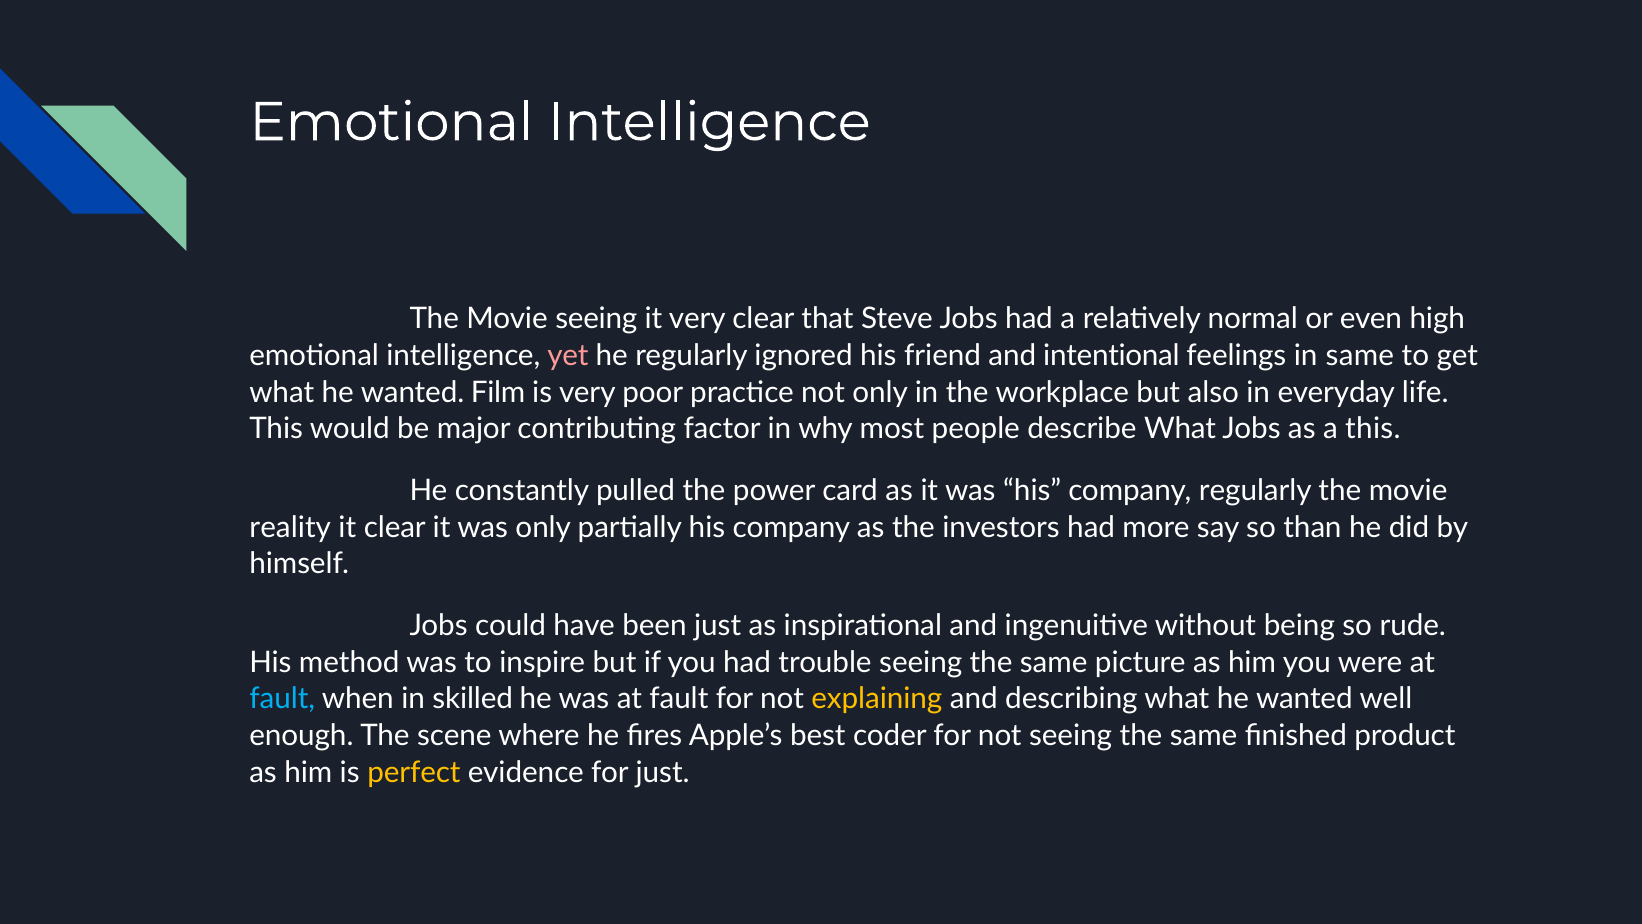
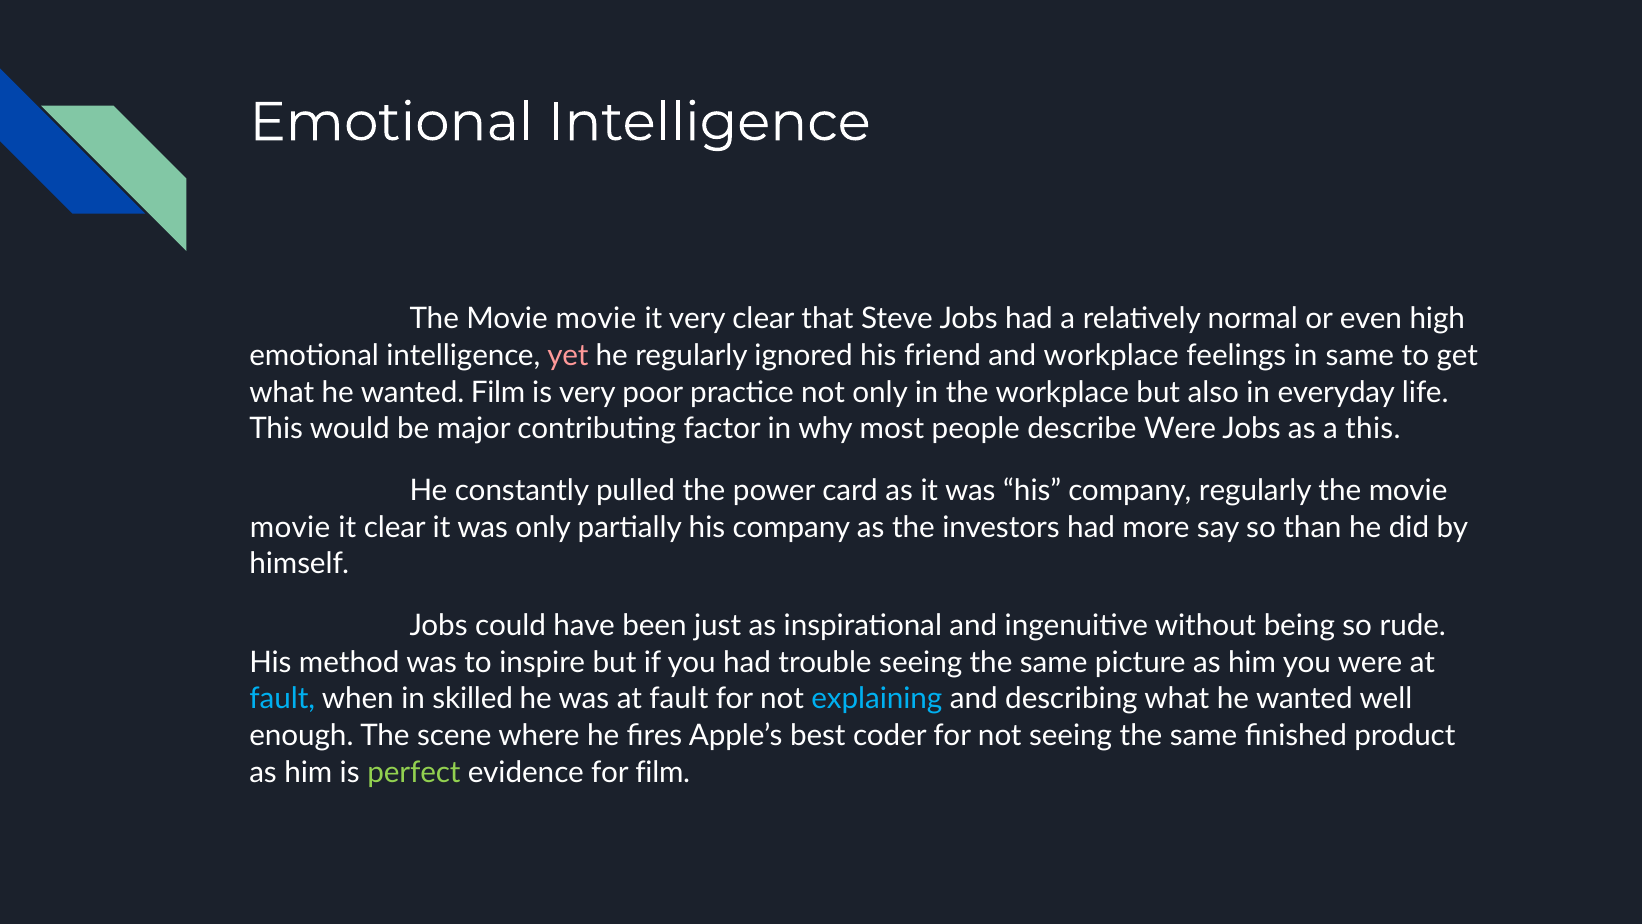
seeing: seeing -> movie (596, 319)
and intentional: intentional -> workplace (1111, 355)
describe What: What -> Were (1180, 429)
reality: reality -> movie (290, 527)
explaining colour: yellow -> light blue (877, 699)
perfect colour: yellow -> light green (414, 772)
for just: just -> film (663, 772)
